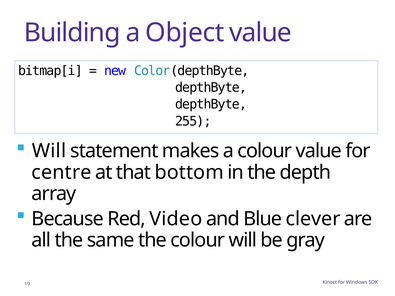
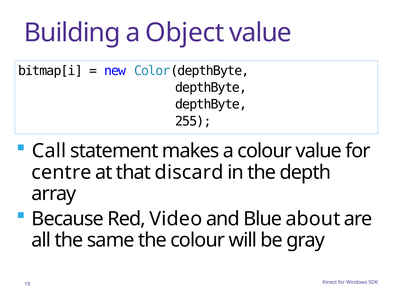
Will: Will -> Call (49, 151)
bottom: bottom -> discard (189, 172)
clever: clever -> about (313, 219)
